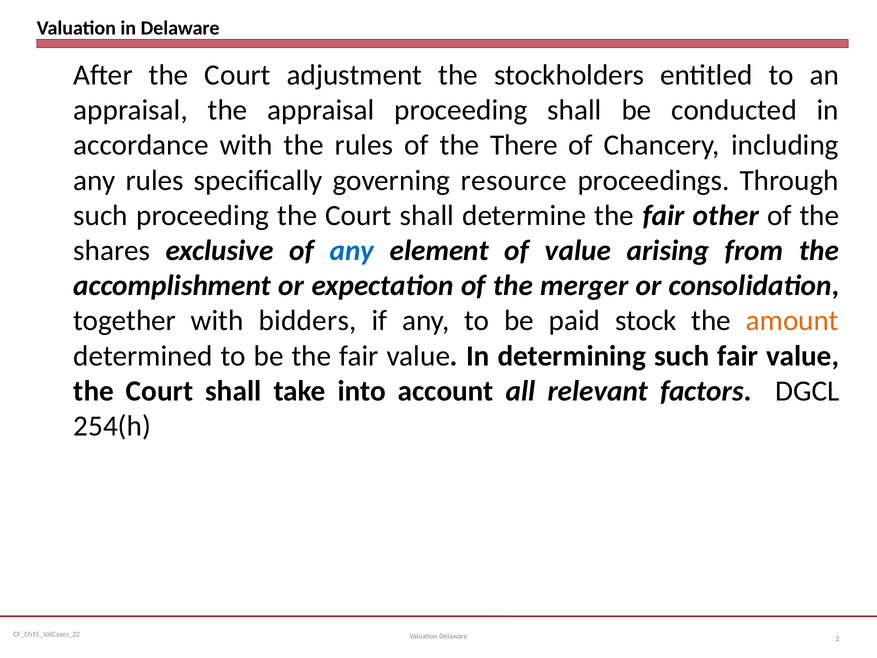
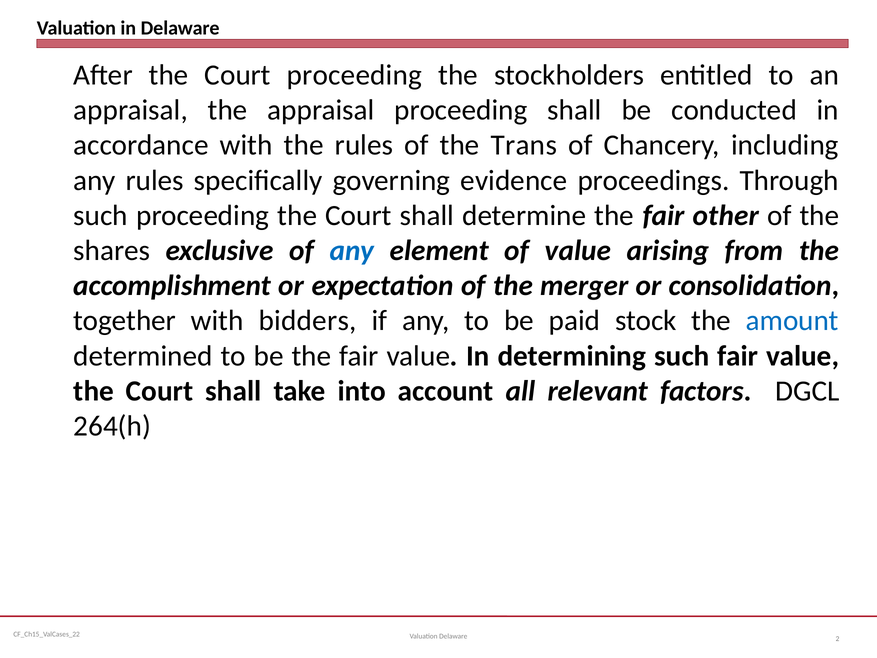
Court adjustment: adjustment -> proceeding (354, 75)
There: There -> Trans (524, 145)
resource: resource -> evidence (514, 180)
amount colour: orange -> blue (792, 321)
254(h: 254(h -> 264(h (112, 426)
